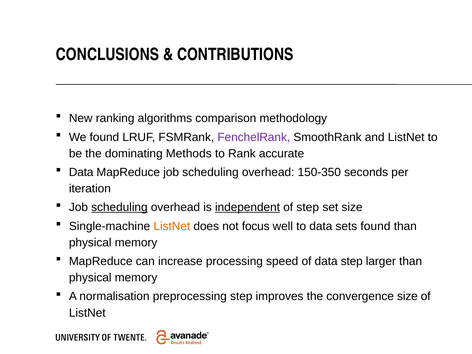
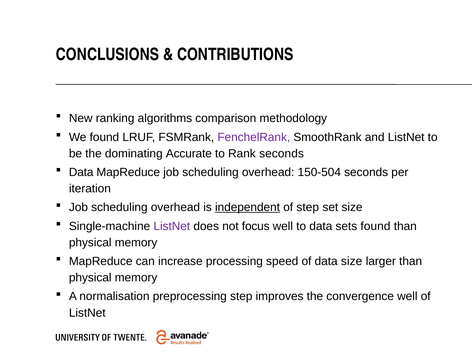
Methods: Methods -> Accurate (189, 154)
Rank accurate: accurate -> seconds (282, 154)
150-350: 150-350 -> 150-504 (319, 172)
scheduling underline: present -> none (119, 207)
ListNet colour: orange -> purple (172, 226)
data step: step -> size (352, 261)
convergence size: size -> well (407, 296)
